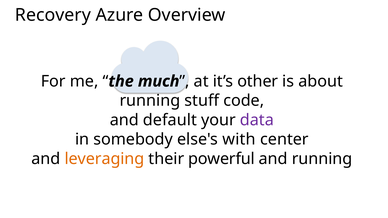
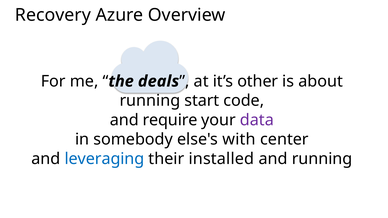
much: much -> deals (159, 81)
stuff: stuff -> start (202, 101)
default: default -> require (170, 120)
leveraging colour: orange -> blue (104, 159)
powerful: powerful -> installed (221, 159)
